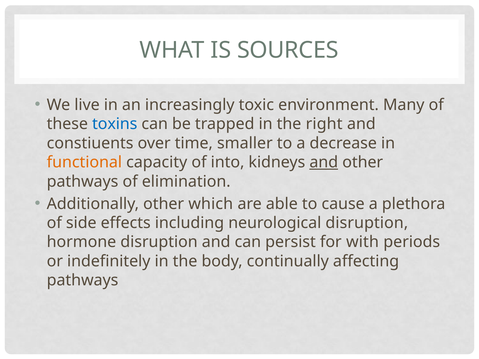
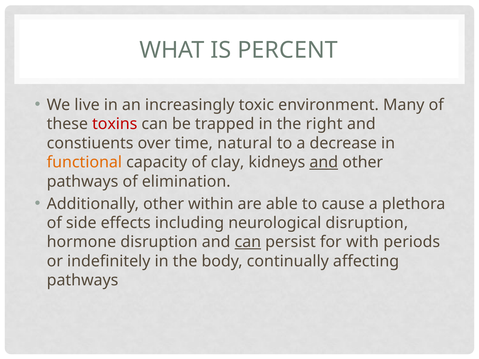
SOURCES: SOURCES -> PERCENT (288, 50)
toxins colour: blue -> red (115, 124)
smaller: smaller -> natural (245, 143)
into: into -> clay (228, 162)
which: which -> within (211, 204)
can underline: none -> present (248, 242)
